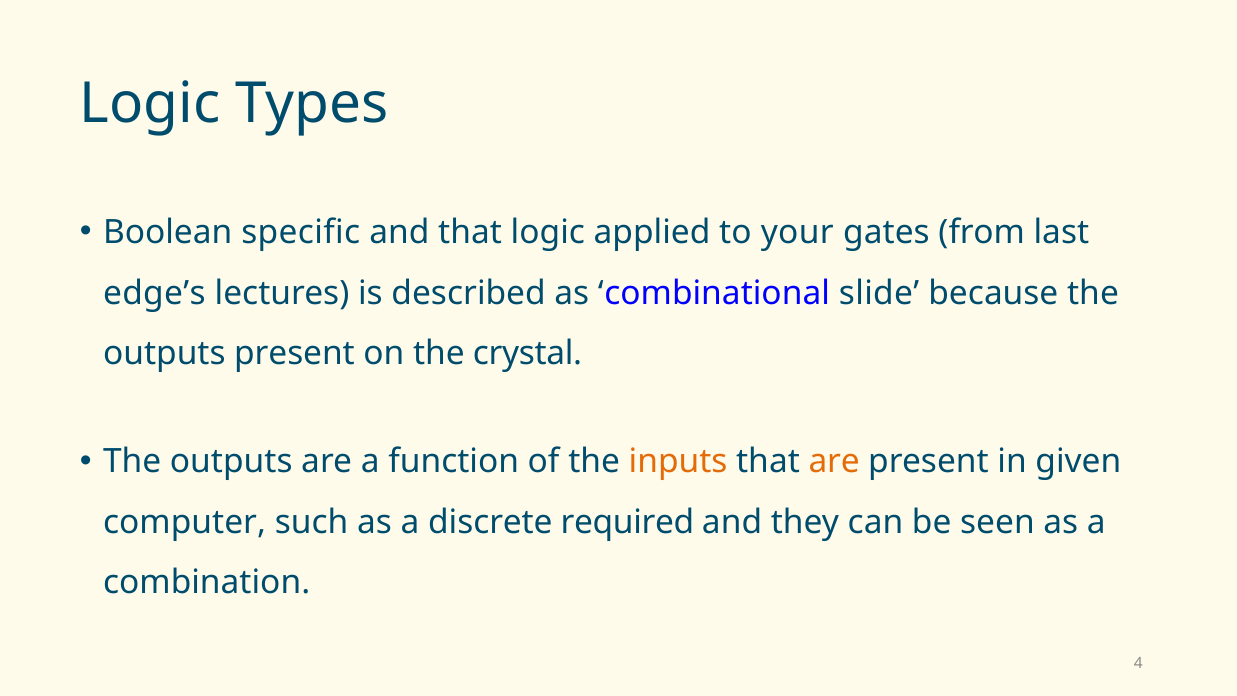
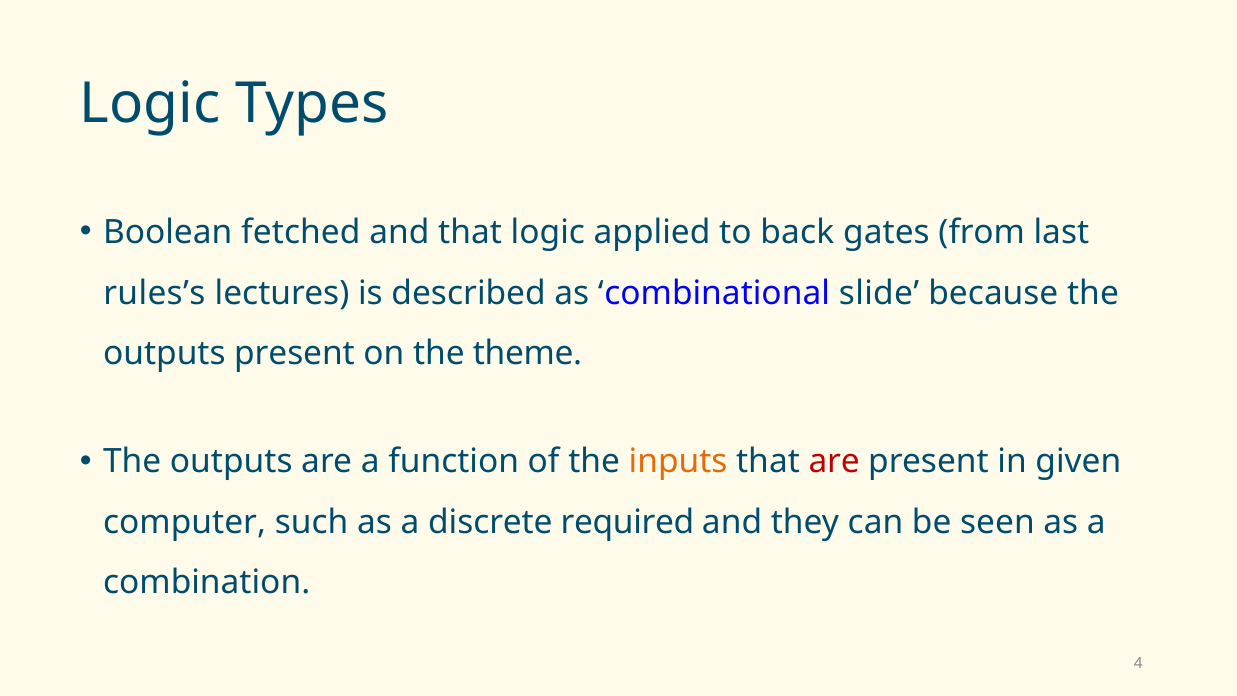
specific: specific -> fetched (301, 232)
your: your -> back (797, 232)
edge’s: edge’s -> rules’s (154, 293)
crystal: crystal -> theme (528, 353)
are colour: orange -> red (834, 462)
